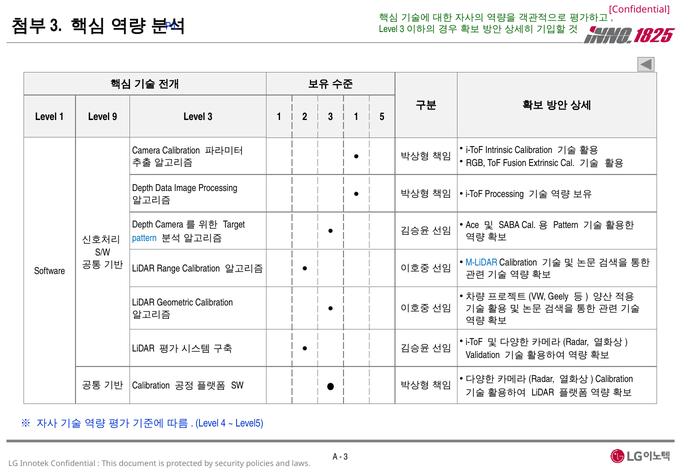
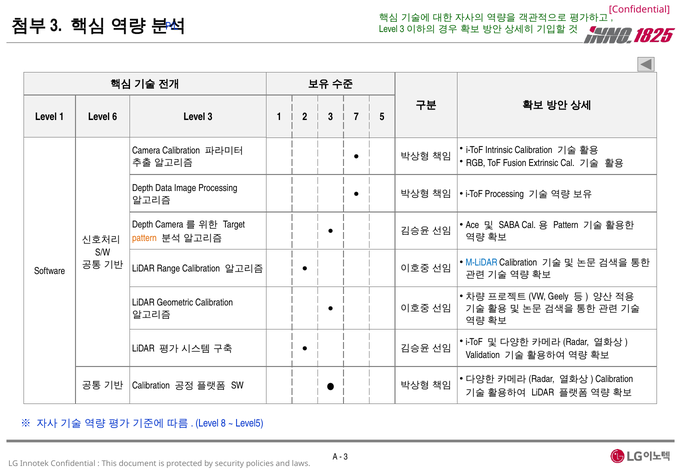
9: 9 -> 6 (115, 117)
2 3 1: 1 -> 7 (356, 117)
pattern colour: blue -> orange (144, 238)
4: 4 -> 8 (223, 424)
